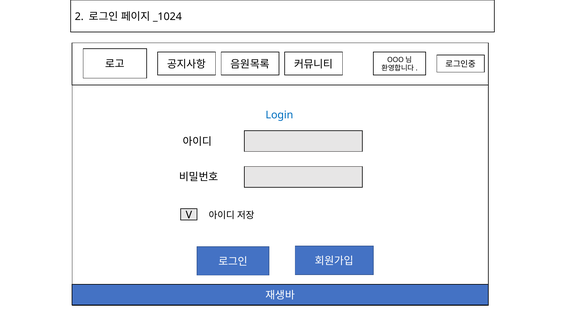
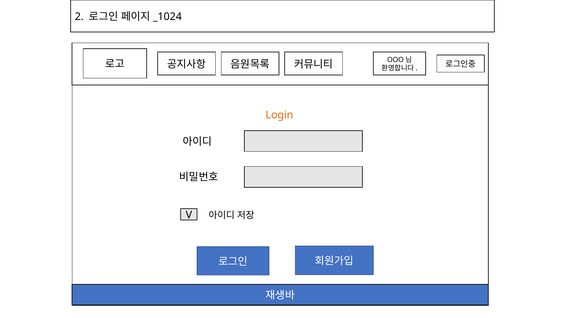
Login colour: blue -> orange (279, 115)
